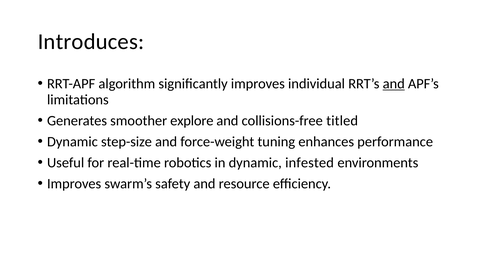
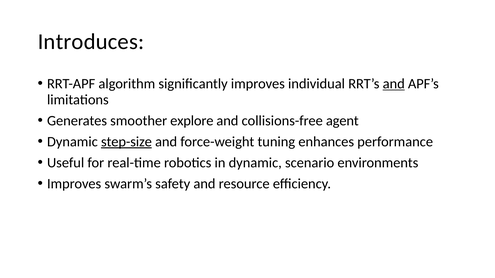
titled: titled -> agent (342, 121)
step-size underline: none -> present (126, 142)
infested: infested -> scenario (310, 163)
